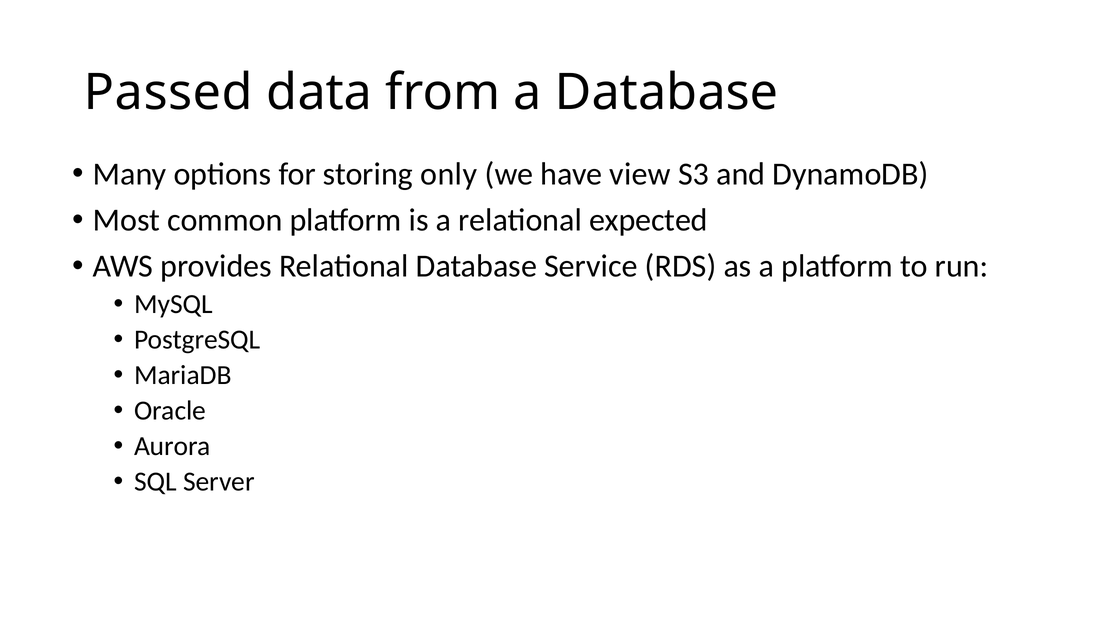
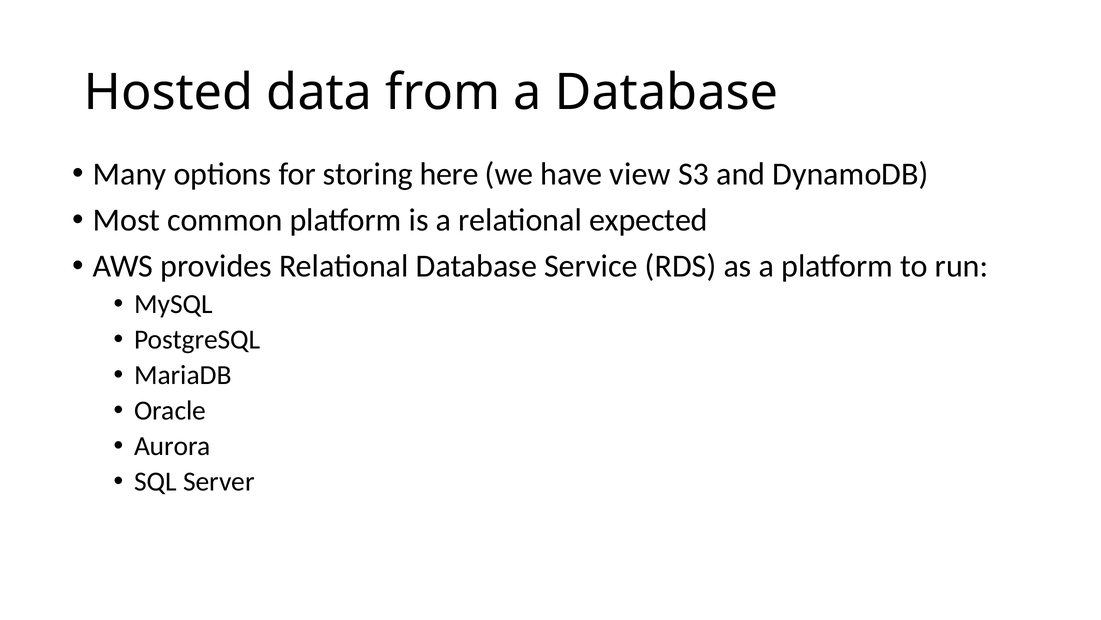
Passed: Passed -> Hosted (169, 92)
only: only -> here (449, 174)
